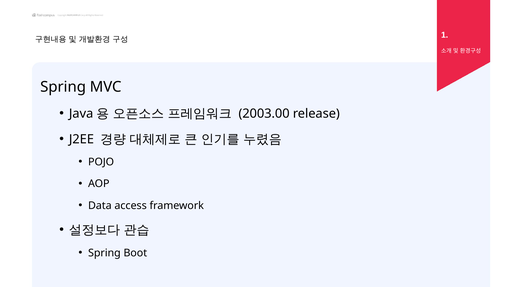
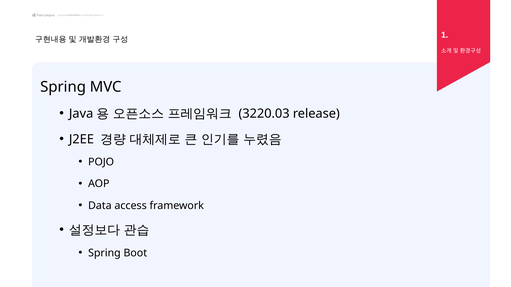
2003.00: 2003.00 -> 3220.03 (264, 114)
